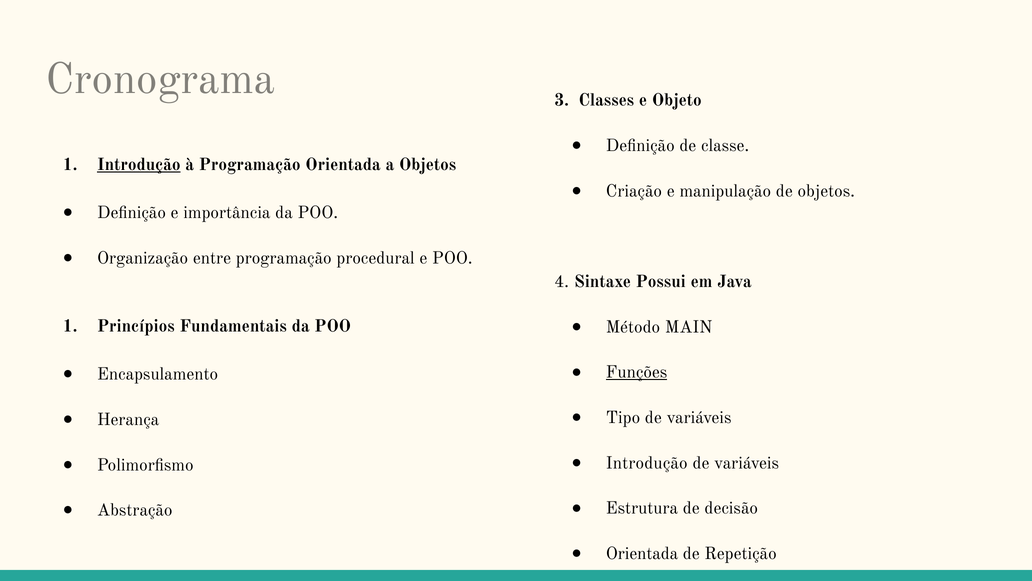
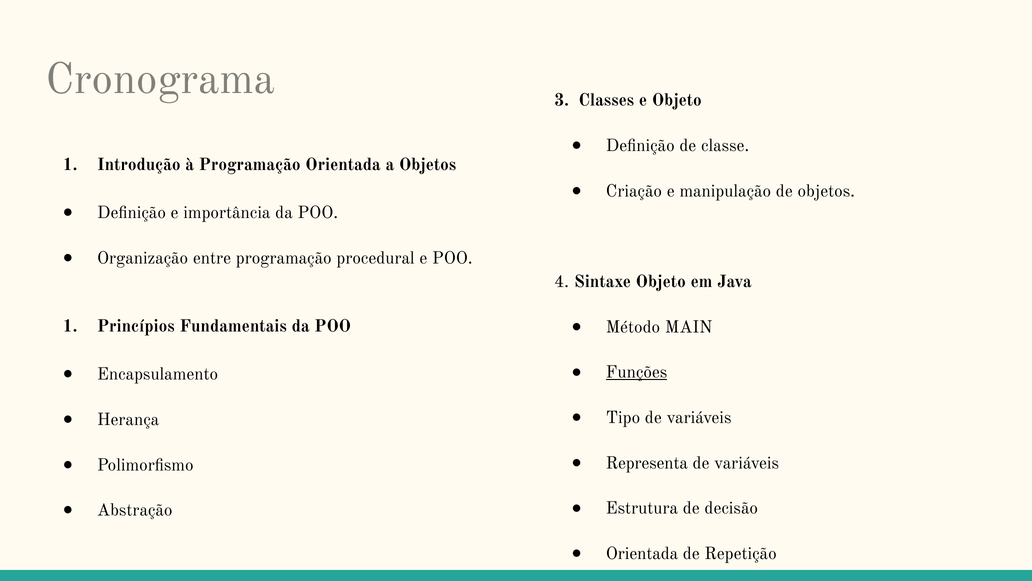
Introdução underline: present -> none (139, 164)
Sintaxe Possui: Possui -> Objeto (661, 281)
Introdução: Introdução -> Representa (647, 463)
